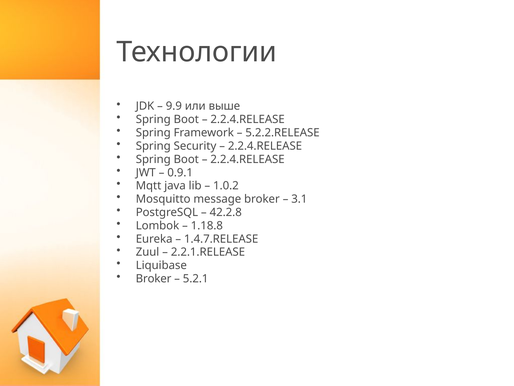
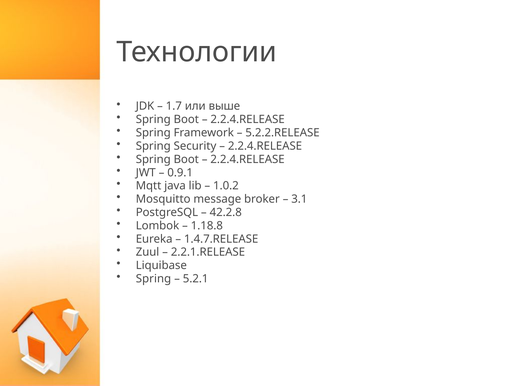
9.9: 9.9 -> 1.7 (174, 106)
Broker: Broker -> Spring (153, 278)
